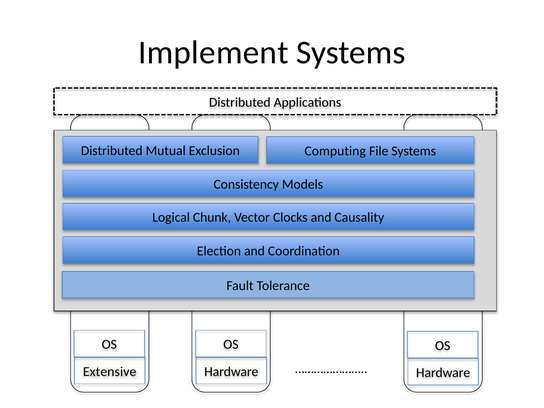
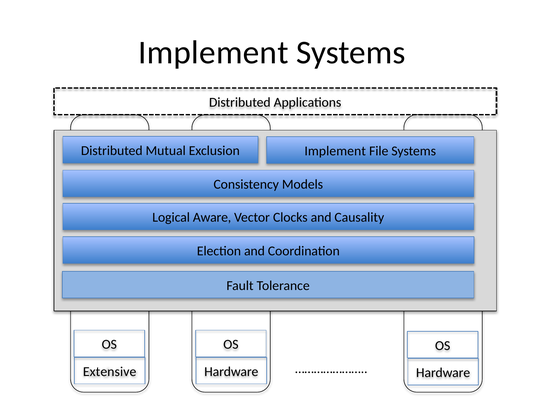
Computing: Computing -> Implement (335, 151)
Chunk: Chunk -> Aware (212, 218)
